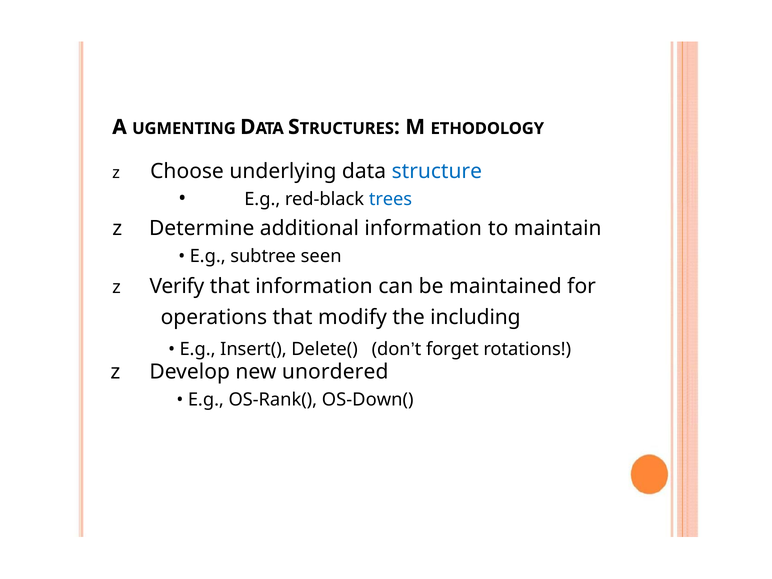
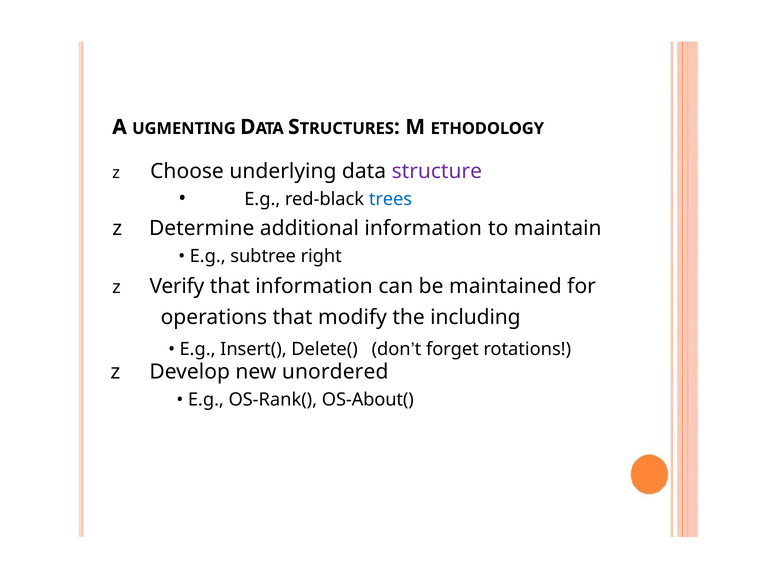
structure colour: blue -> purple (437, 171)
seen: seen -> right (321, 256)
OS-Down(: OS-Down( -> OS-About( (368, 400)
